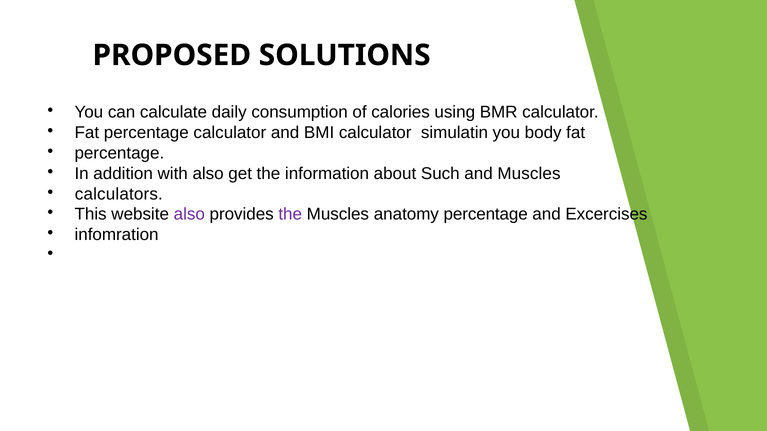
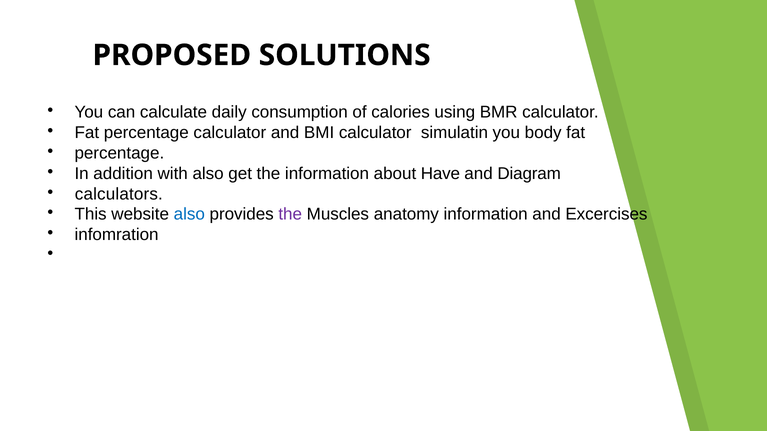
Such: Such -> Have (440, 174)
and Muscles: Muscles -> Diagram (529, 174)
also colour: purple -> blue (189, 215)
anatomy percentage: percentage -> information (486, 215)
